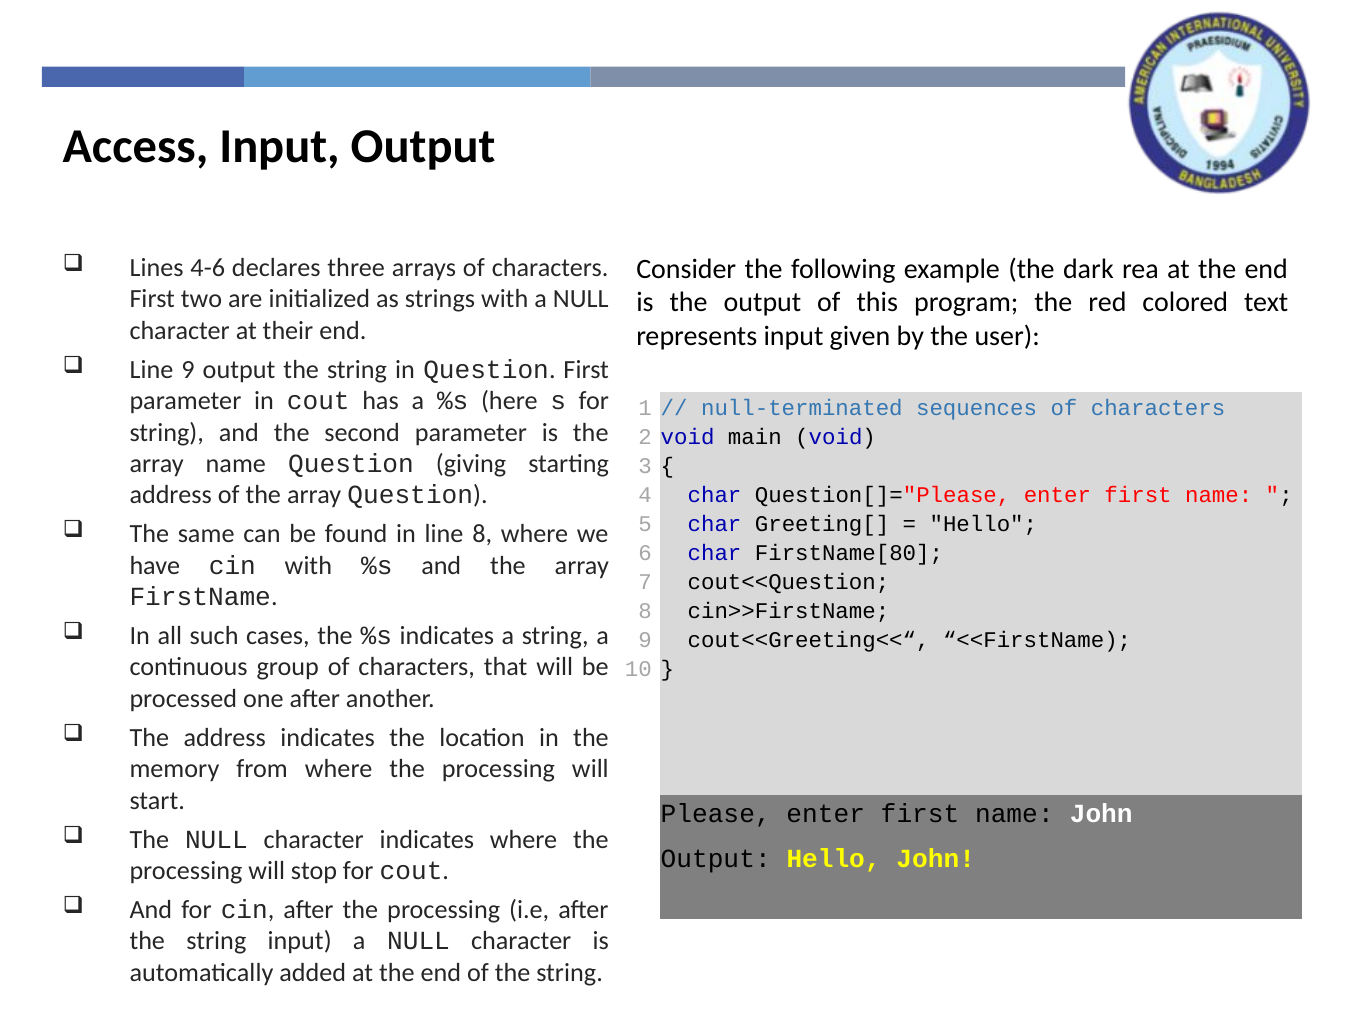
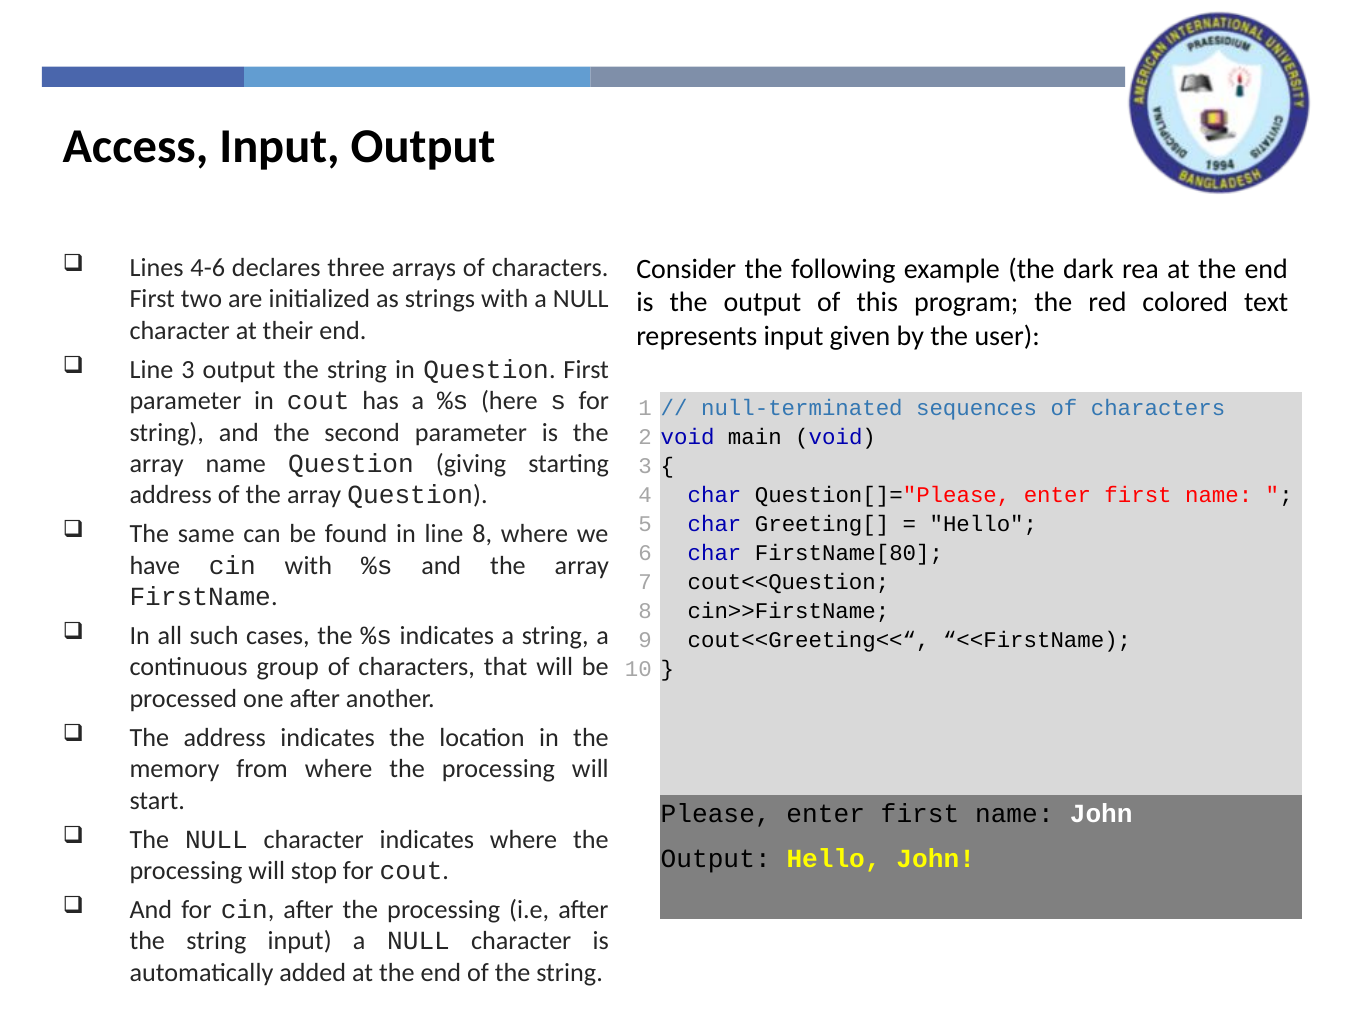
Line 9: 9 -> 3 (188, 370)
